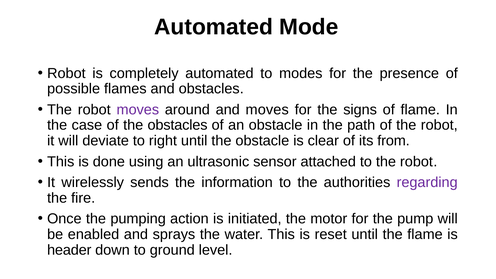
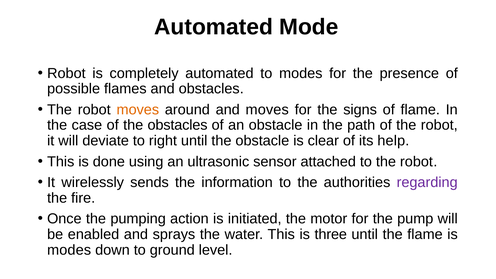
moves colour: purple -> orange (138, 110)
from: from -> help (393, 141)
reset: reset -> three (331, 234)
header: header -> modes (69, 250)
